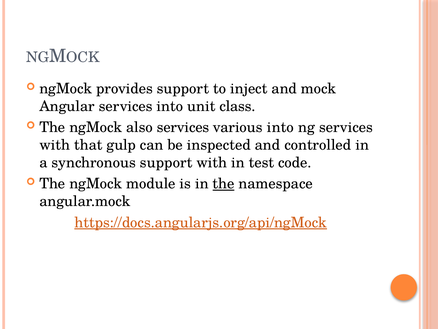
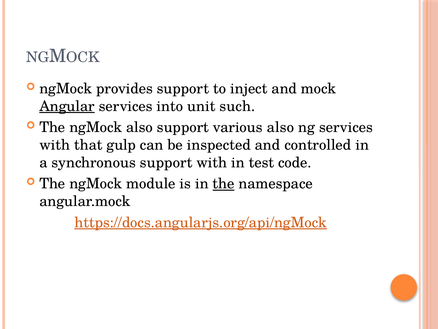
Angular underline: none -> present (67, 106)
class: class -> such (237, 106)
also services: services -> support (183, 127)
various into: into -> also (280, 127)
